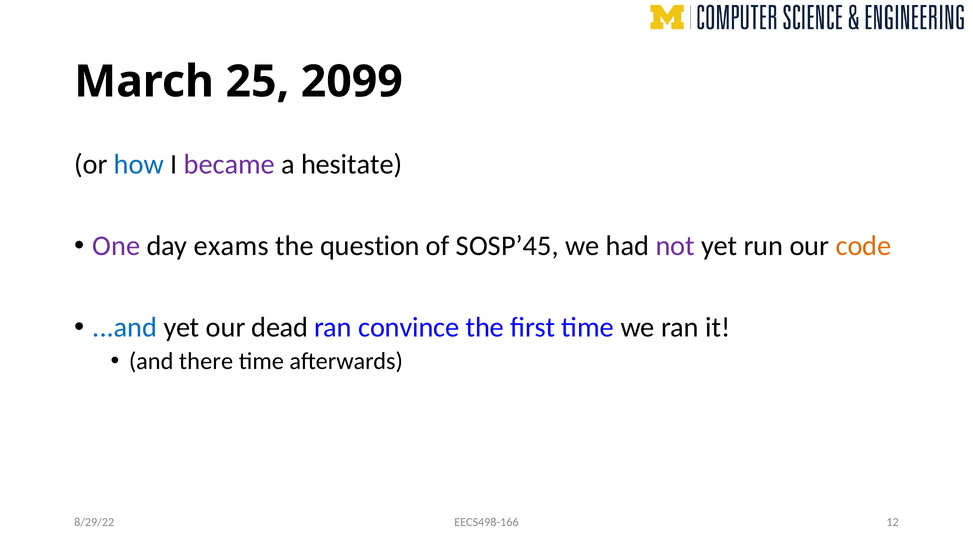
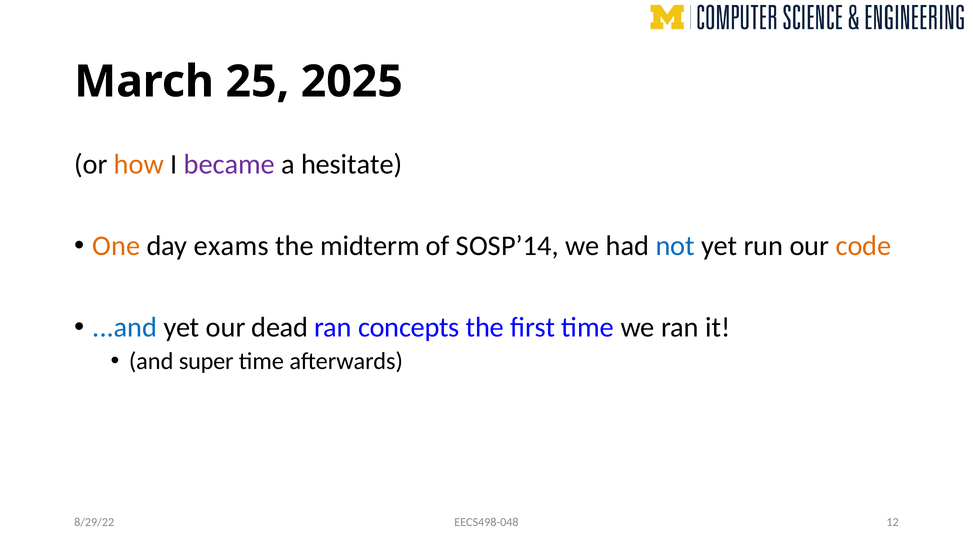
2099: 2099 -> 2025 (352, 82)
how colour: blue -> orange (139, 165)
One colour: purple -> orange (116, 246)
question: question -> midterm (370, 246)
SOSP’45: SOSP’45 -> SOSP’14 (507, 246)
not colour: purple -> blue (675, 246)
convince: convince -> concepts (409, 328)
there: there -> super (206, 361)
EECS498-166: EECS498-166 -> EECS498-048 (486, 523)
